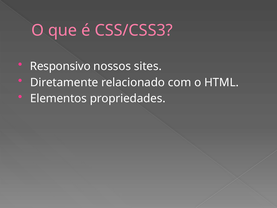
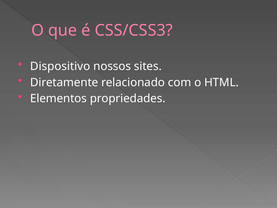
Responsivo: Responsivo -> Dispositivo (60, 66)
